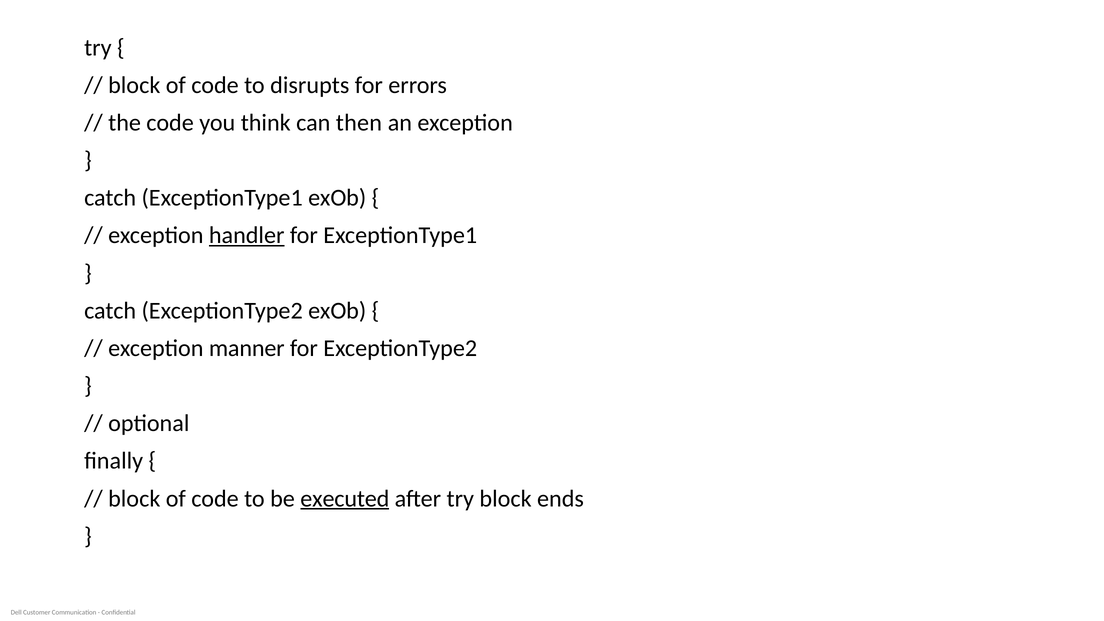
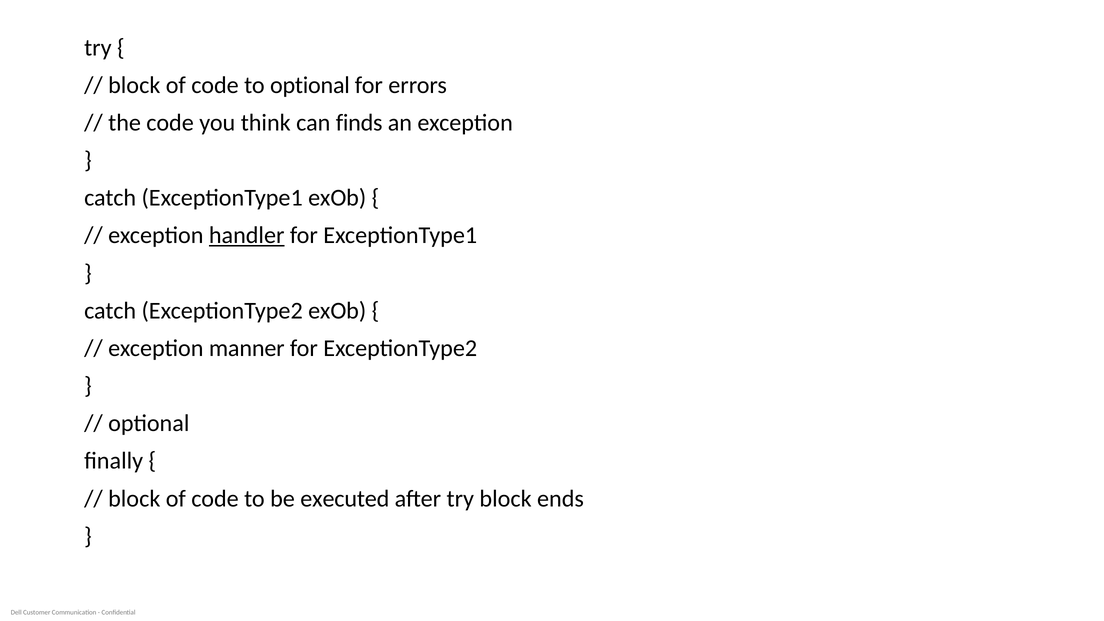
to disrupts: disrupts -> optional (310, 85)
then: then -> finds (359, 123)
executed underline: present -> none (345, 499)
